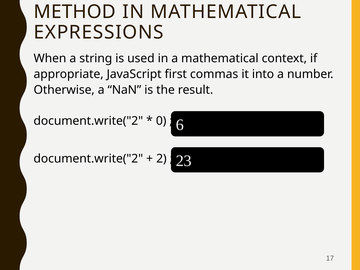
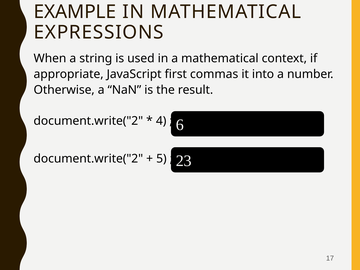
METHOD: METHOD -> EXAMPLE (75, 12)
0: 0 -> 4 (161, 121)
2: 2 -> 5 (161, 159)
